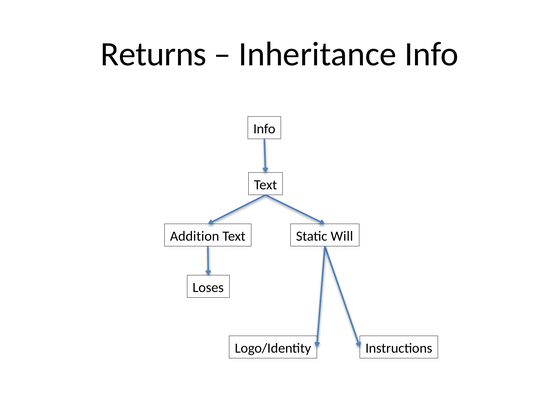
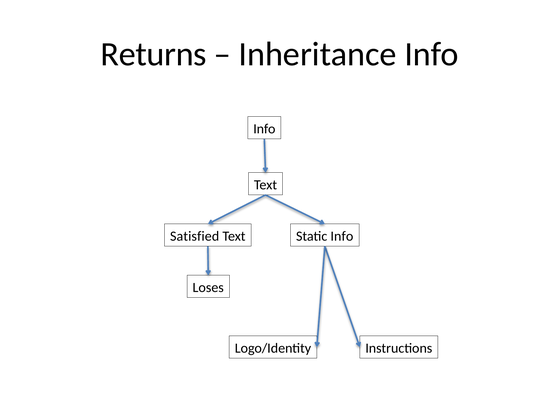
Addition: Addition -> Satisfied (195, 236)
Static Will: Will -> Info (342, 236)
